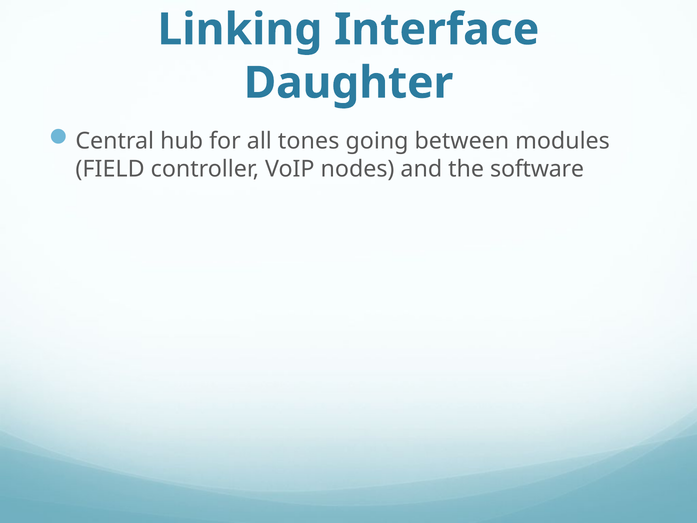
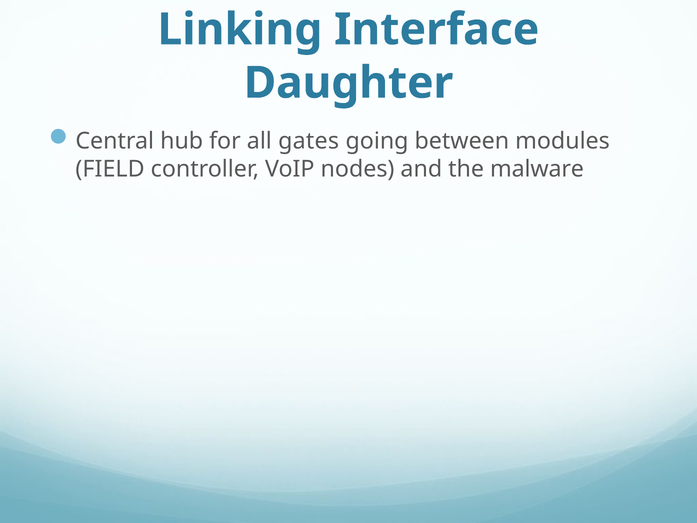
tones: tones -> gates (309, 141)
software: software -> malware (537, 169)
